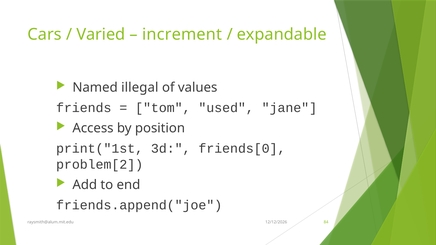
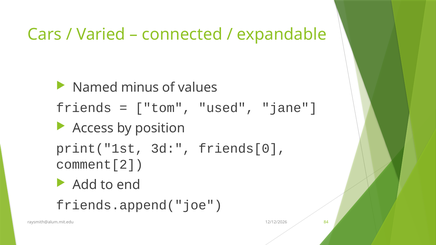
increment: increment -> connected (182, 34)
illegal: illegal -> minus (140, 88)
problem[2: problem[2 -> comment[2 (100, 165)
